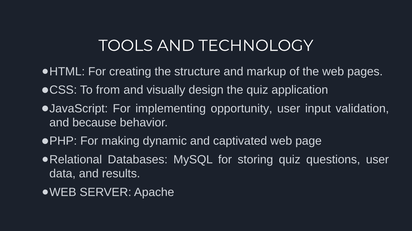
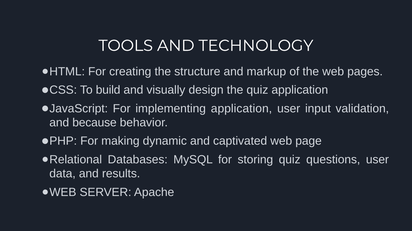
from: from -> build (108, 90)
implementing opportunity: opportunity -> application (241, 109)
